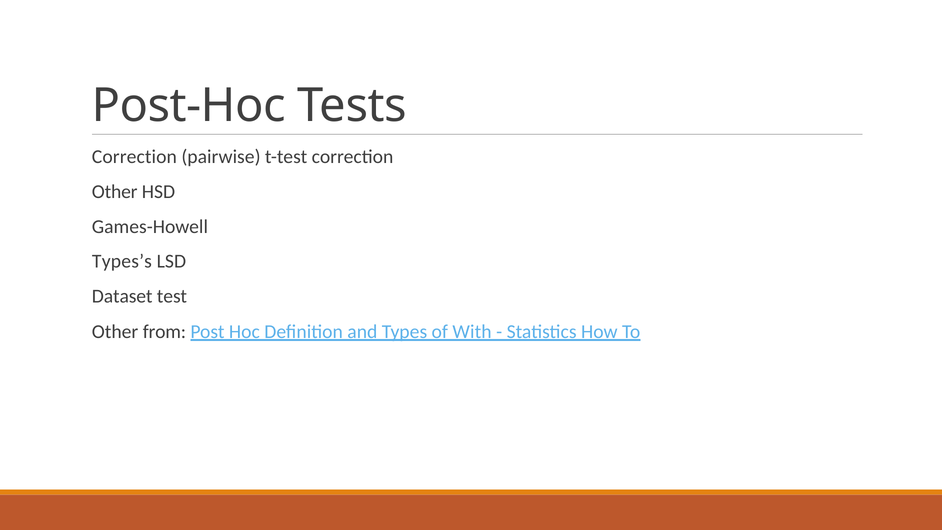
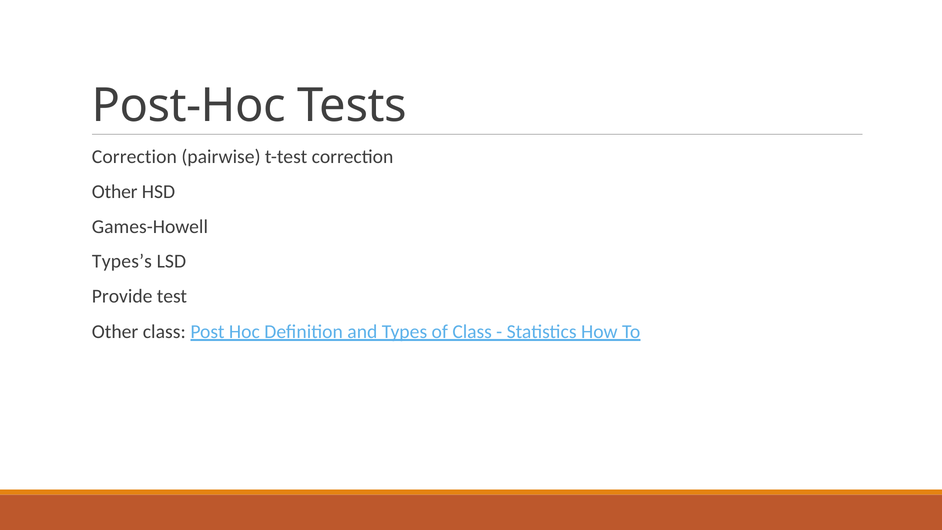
Dataset: Dataset -> Provide (122, 296)
Other from: from -> class (164, 332)
of With: With -> Class (472, 332)
